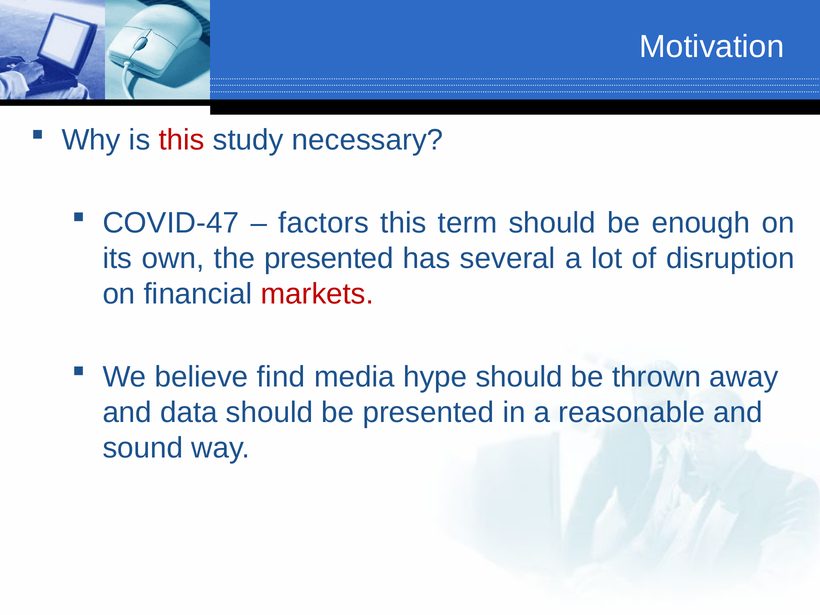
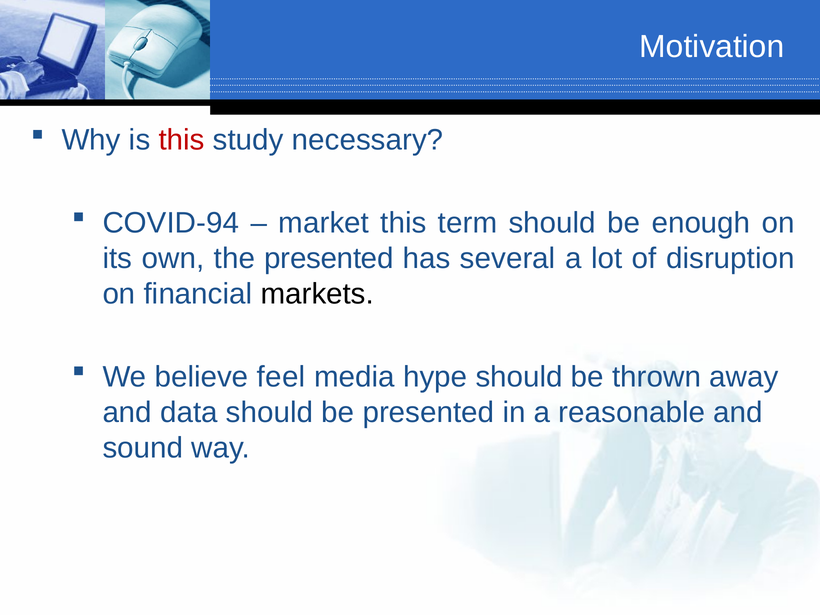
COVID-47: COVID-47 -> COVID-94 (171, 223)
factors: factors -> market (324, 223)
markets colour: red -> black (317, 294)
find: find -> feel (281, 377)
